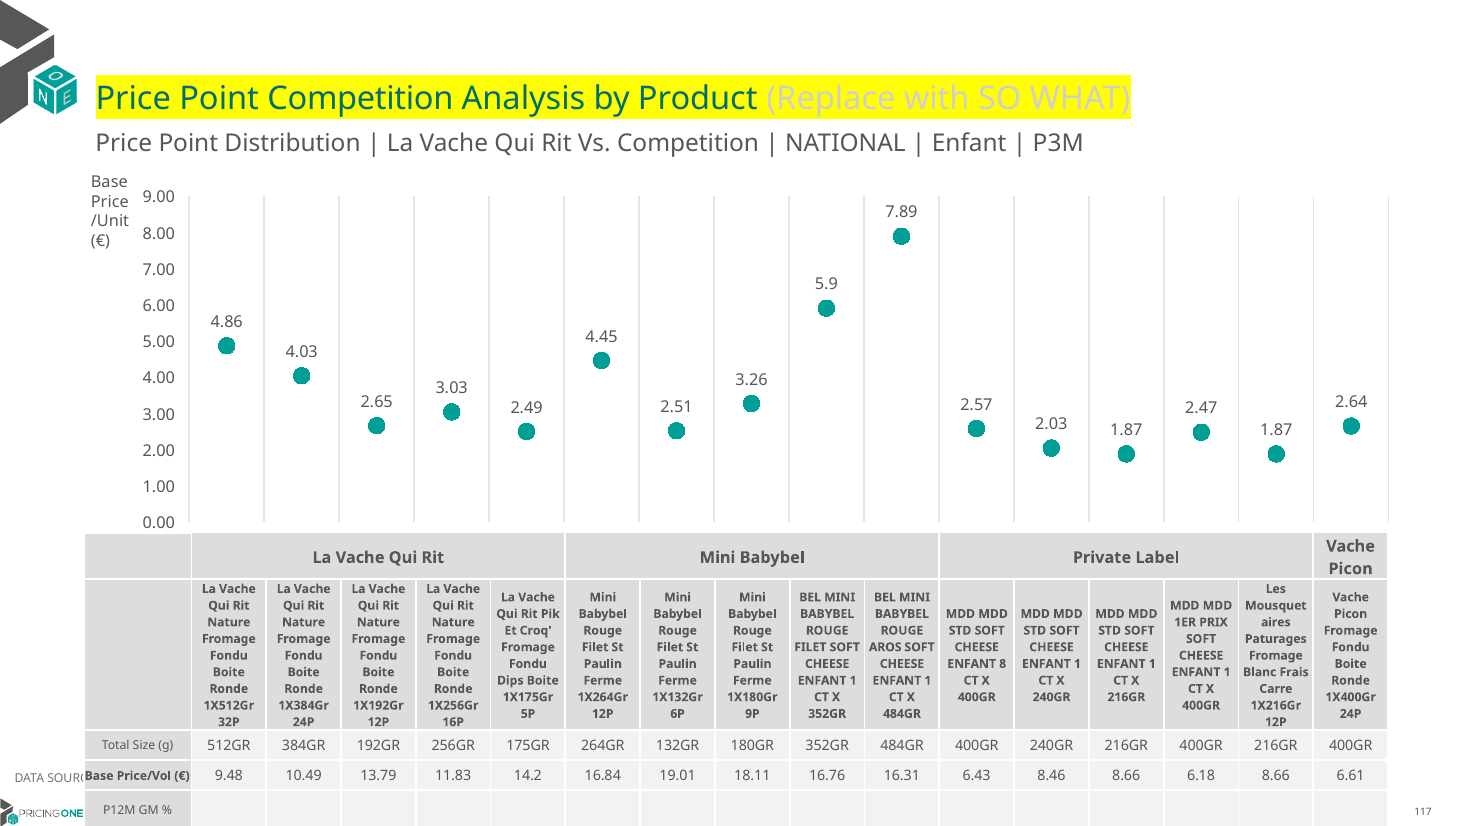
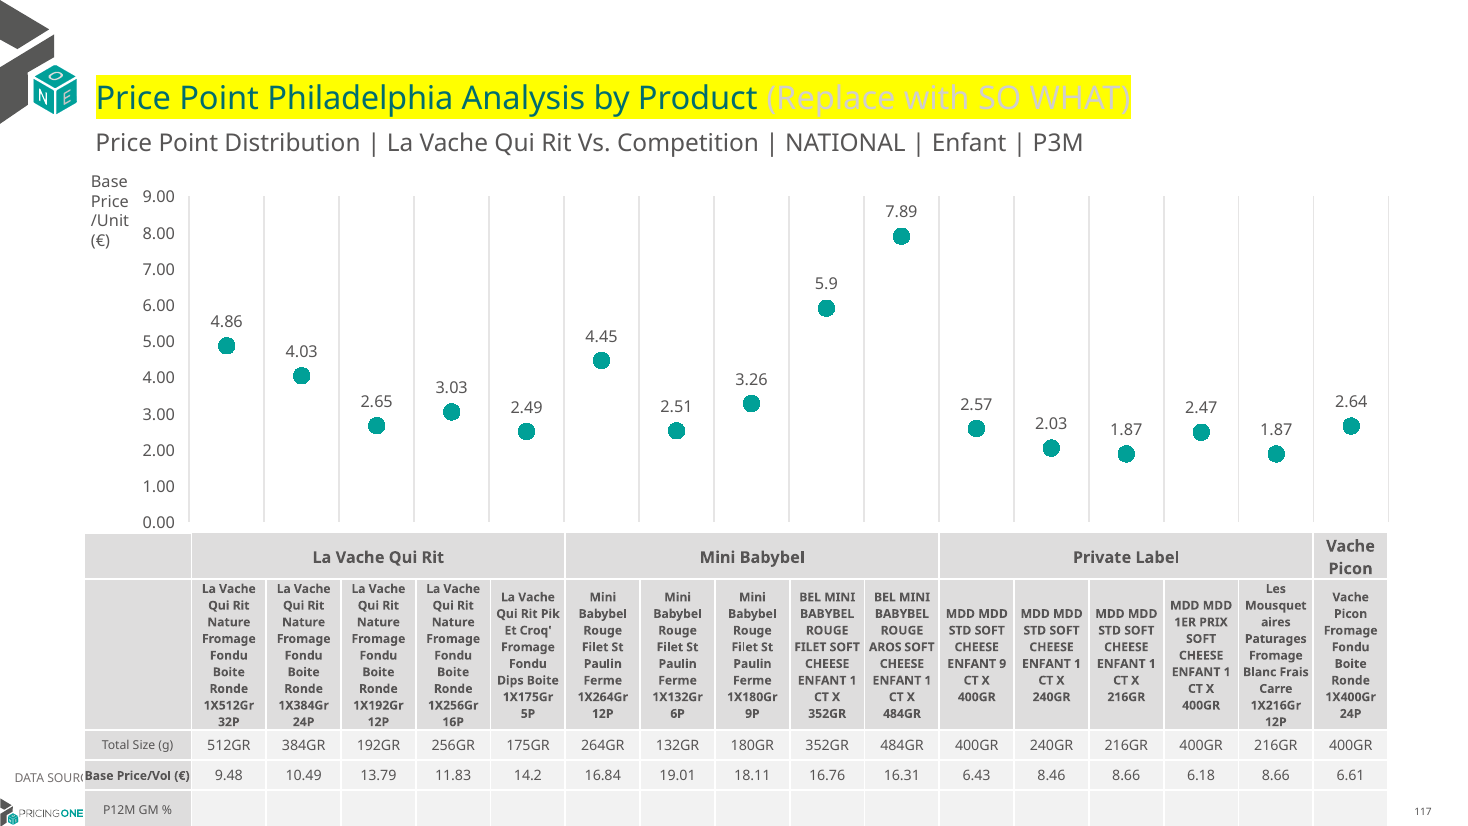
Point Competition: Competition -> Philadelphia (360, 99)
8: 8 -> 9 (1003, 664)
